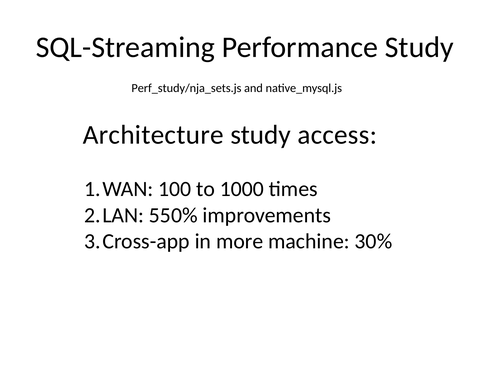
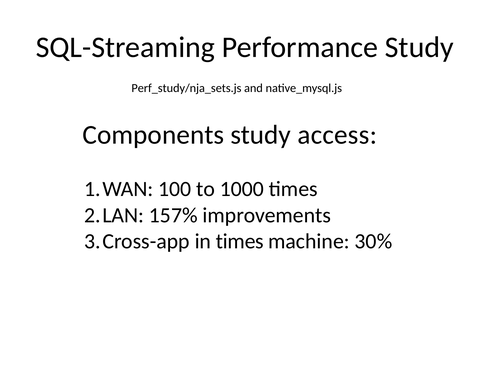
Architecture: Architecture -> Components (153, 135)
550%: 550% -> 157% (173, 216)
in more: more -> times (240, 242)
